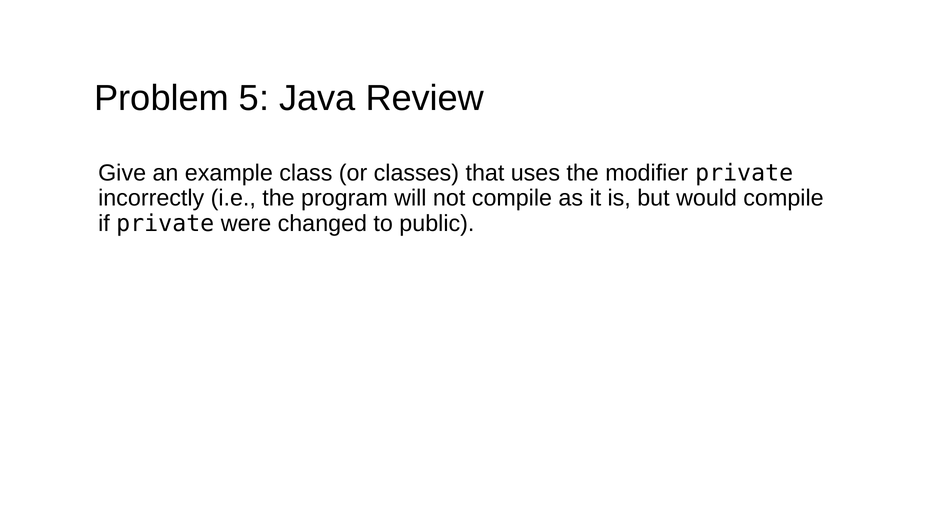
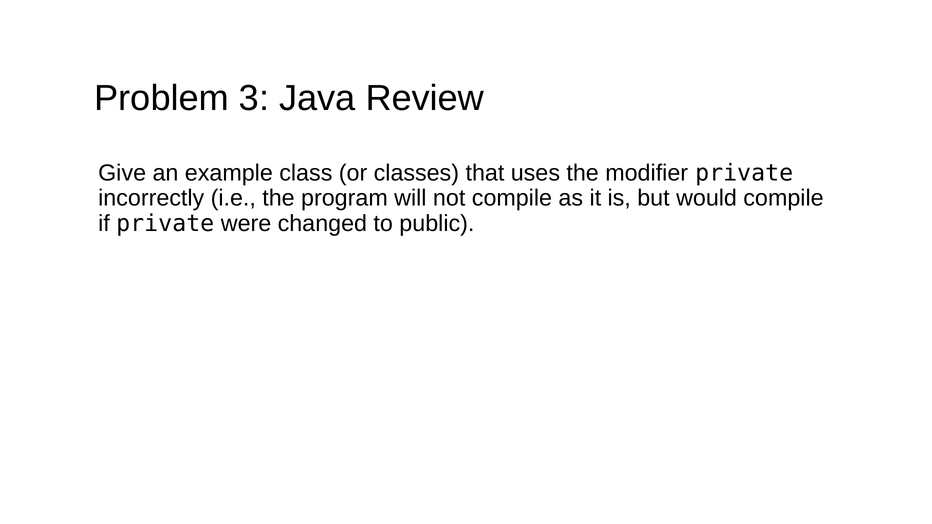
5: 5 -> 3 (254, 98)
